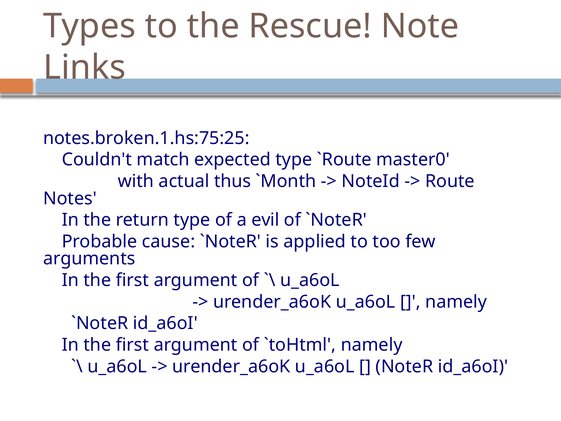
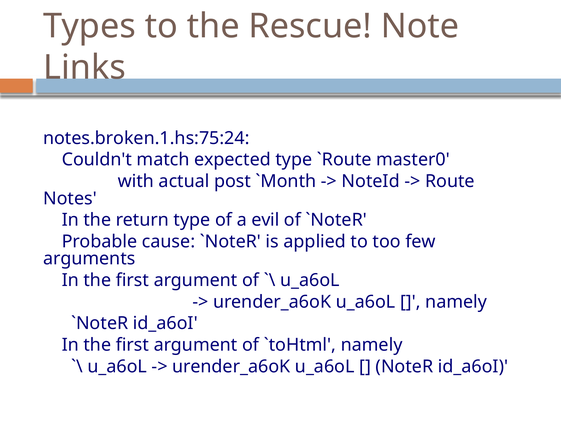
notes.broken.1.hs:75:25: notes.broken.1.hs:75:25 -> notes.broken.1.hs:75:24 (146, 138)
thus: thus -> post (233, 181)
